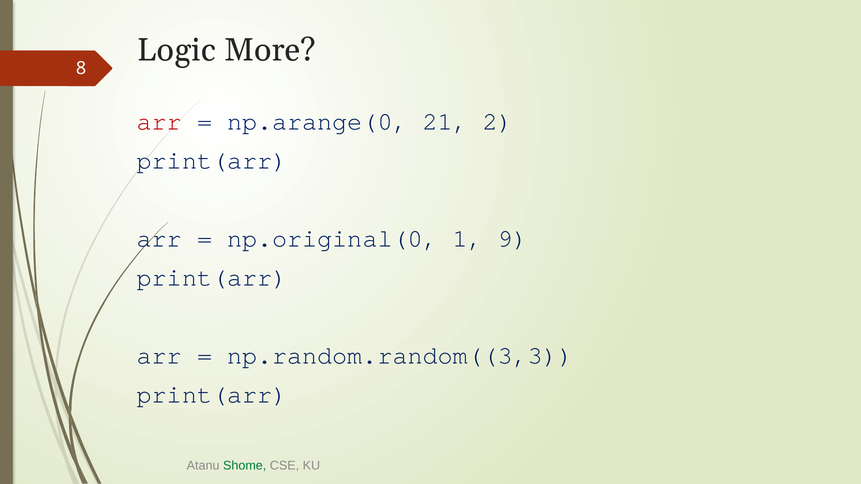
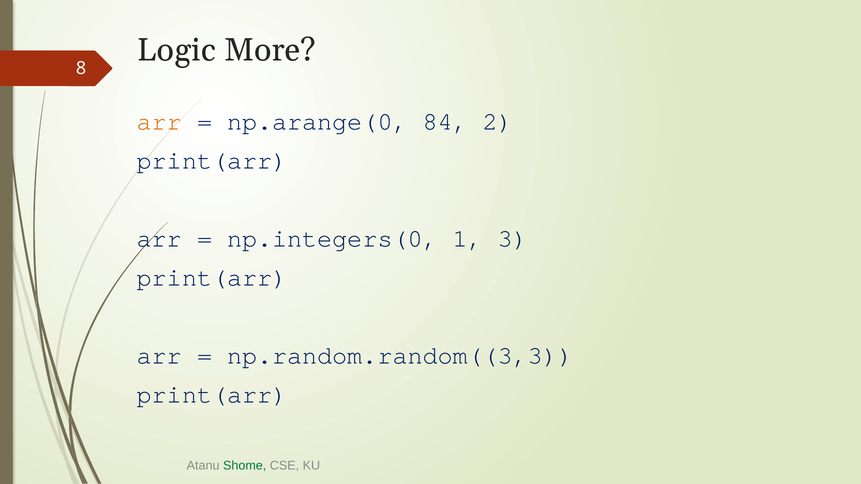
arr colour: red -> orange (159, 122)
21: 21 -> 84 (445, 122)
np.original(0: np.original(0 -> np.integers(0 (332, 239)
9: 9 -> 3 (513, 239)
